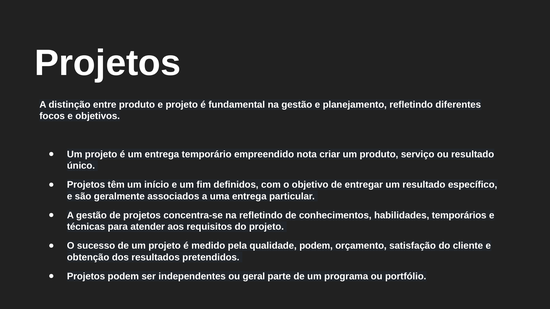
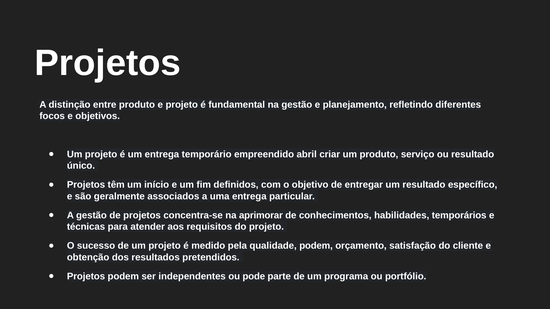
nota: nota -> abril (307, 154)
na refletindo: refletindo -> aprimorar (261, 216)
geral: geral -> pode (254, 277)
